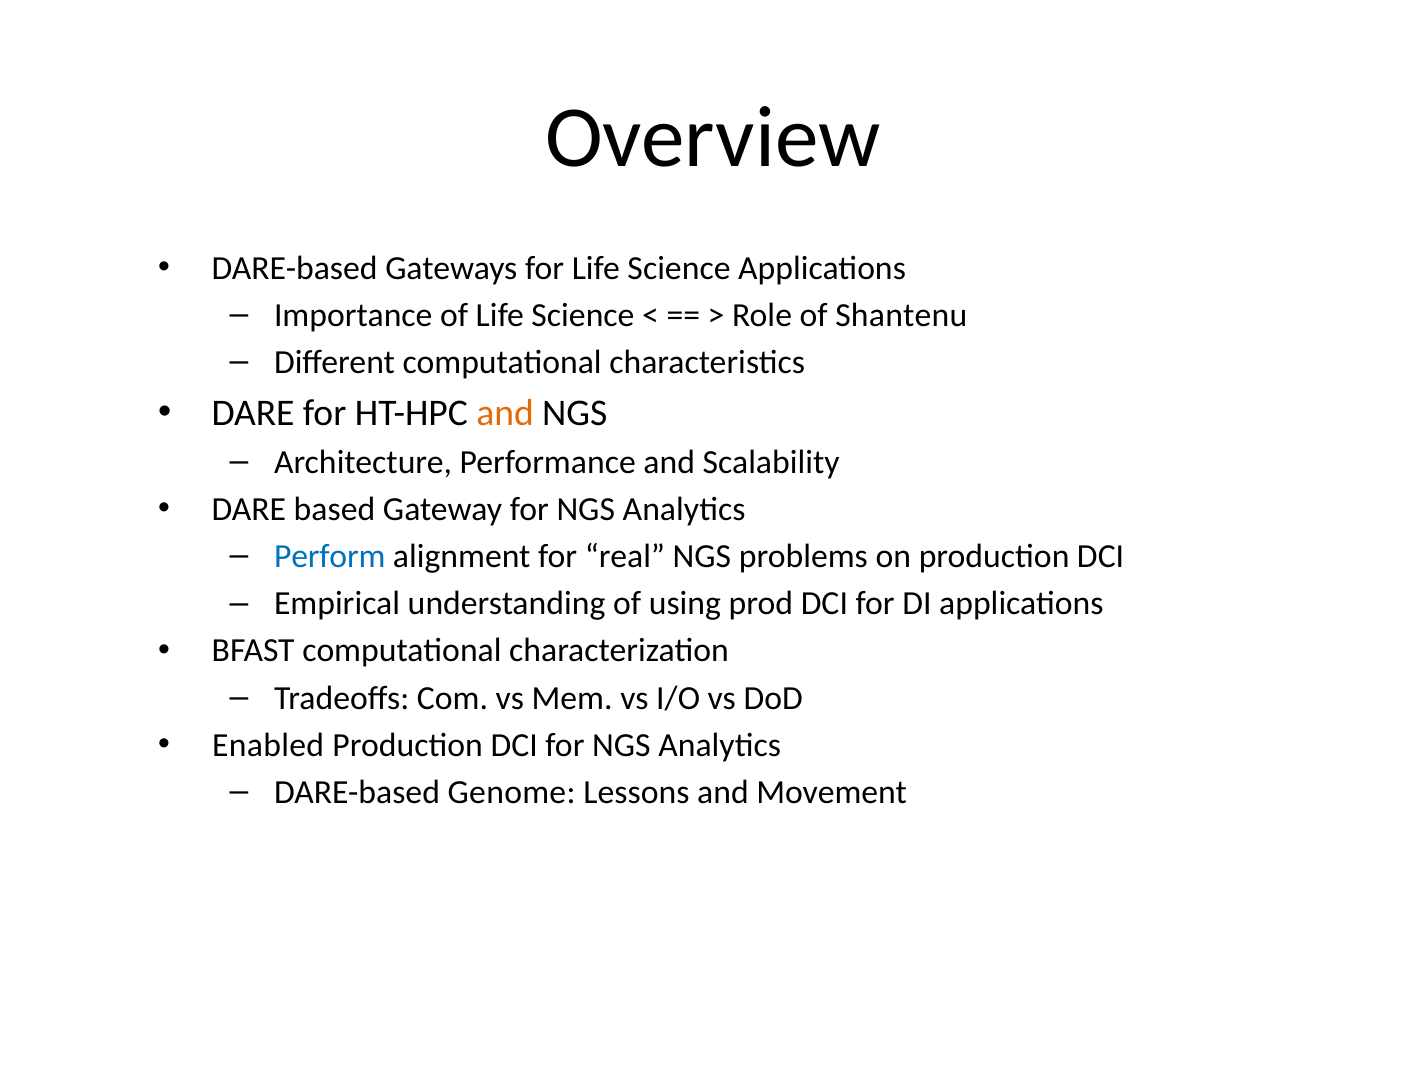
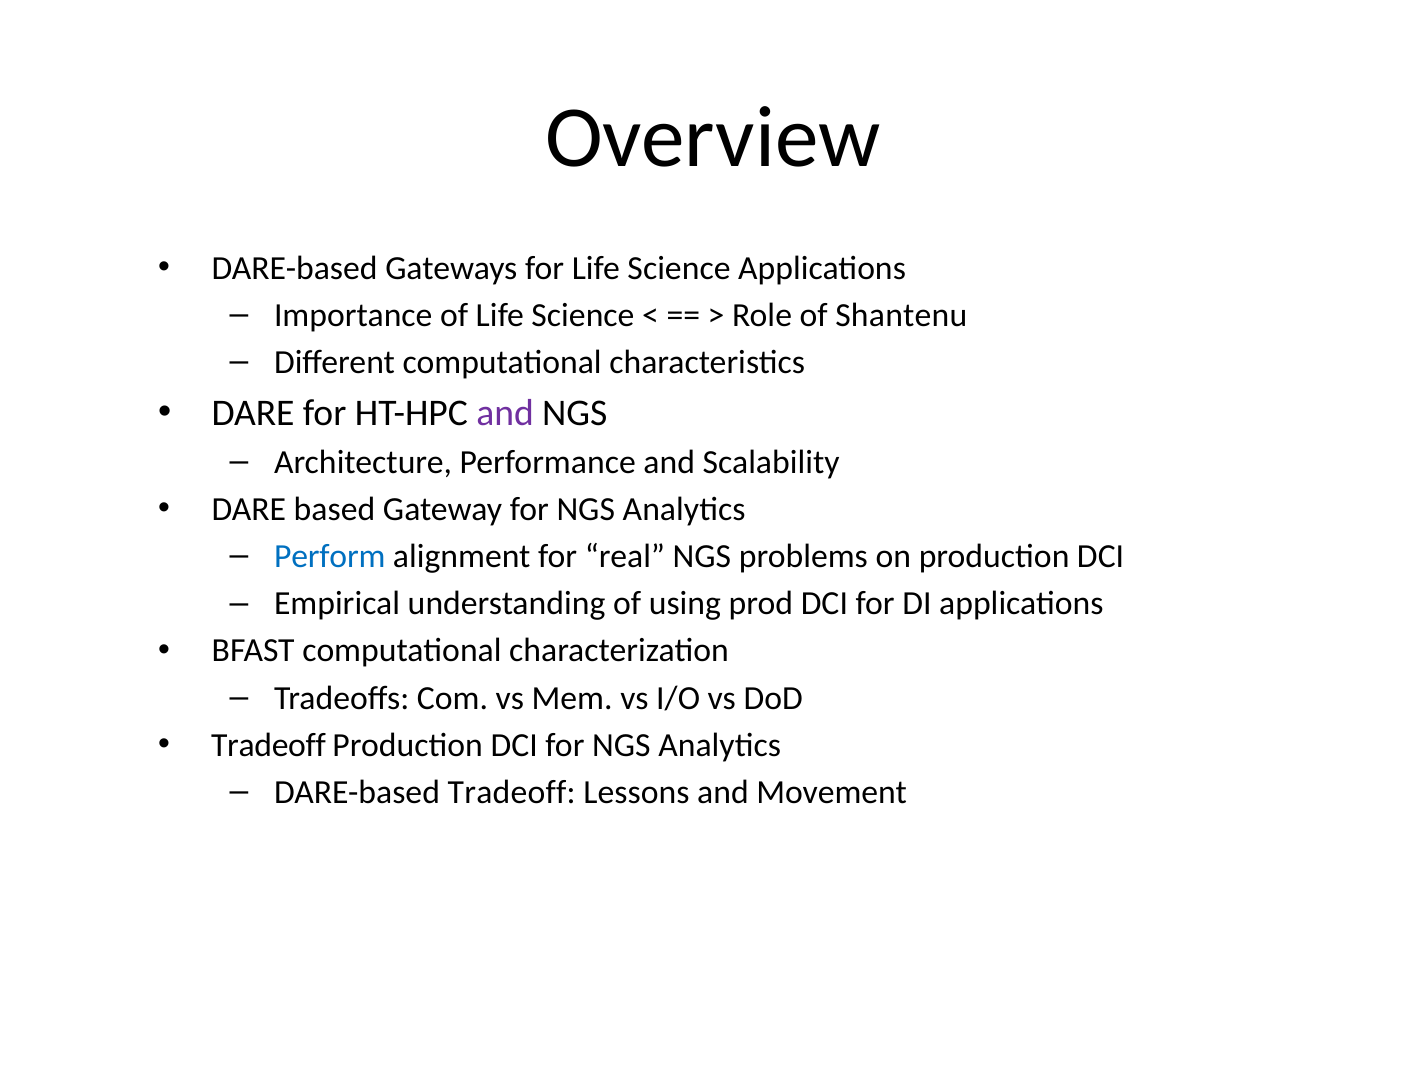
and colour: orange -> purple (505, 413)
Enabled: Enabled -> Tradeoff (268, 745)
DARE-based Genome: Genome -> Tradeoff (512, 793)
